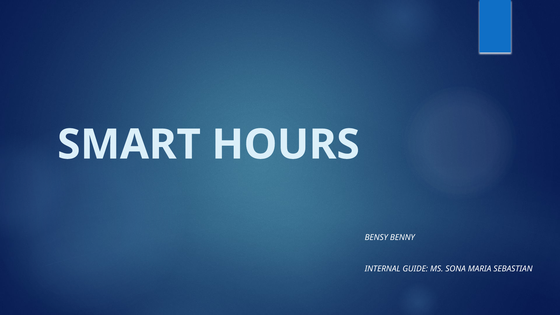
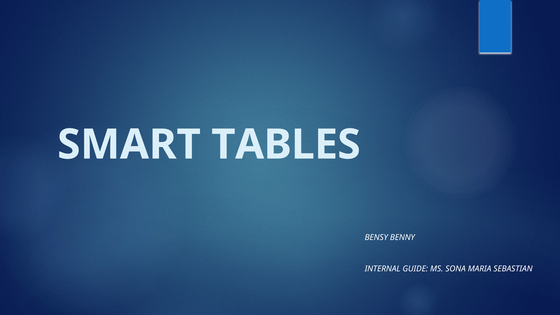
HOURS: HOURS -> TABLES (286, 145)
